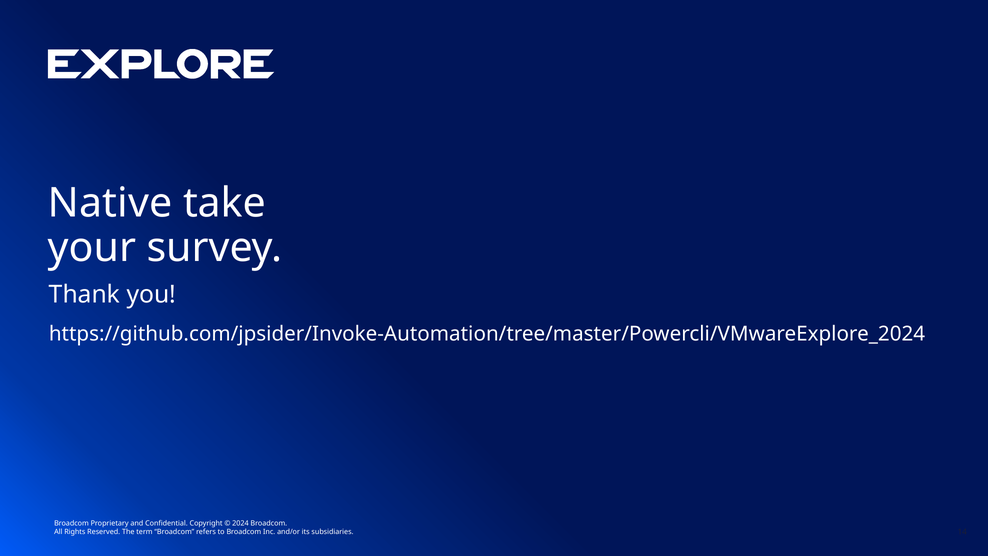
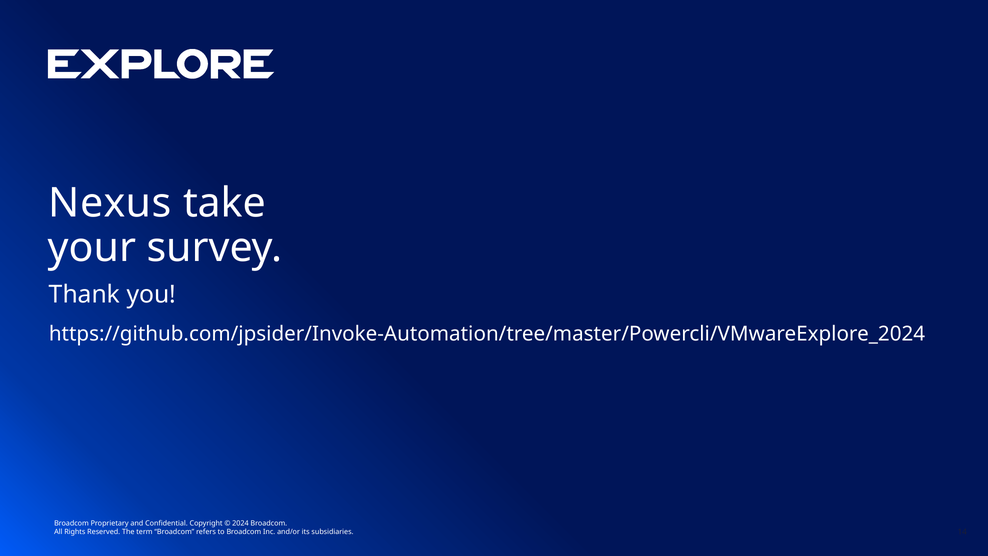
Native: Native -> Nexus (110, 203)
